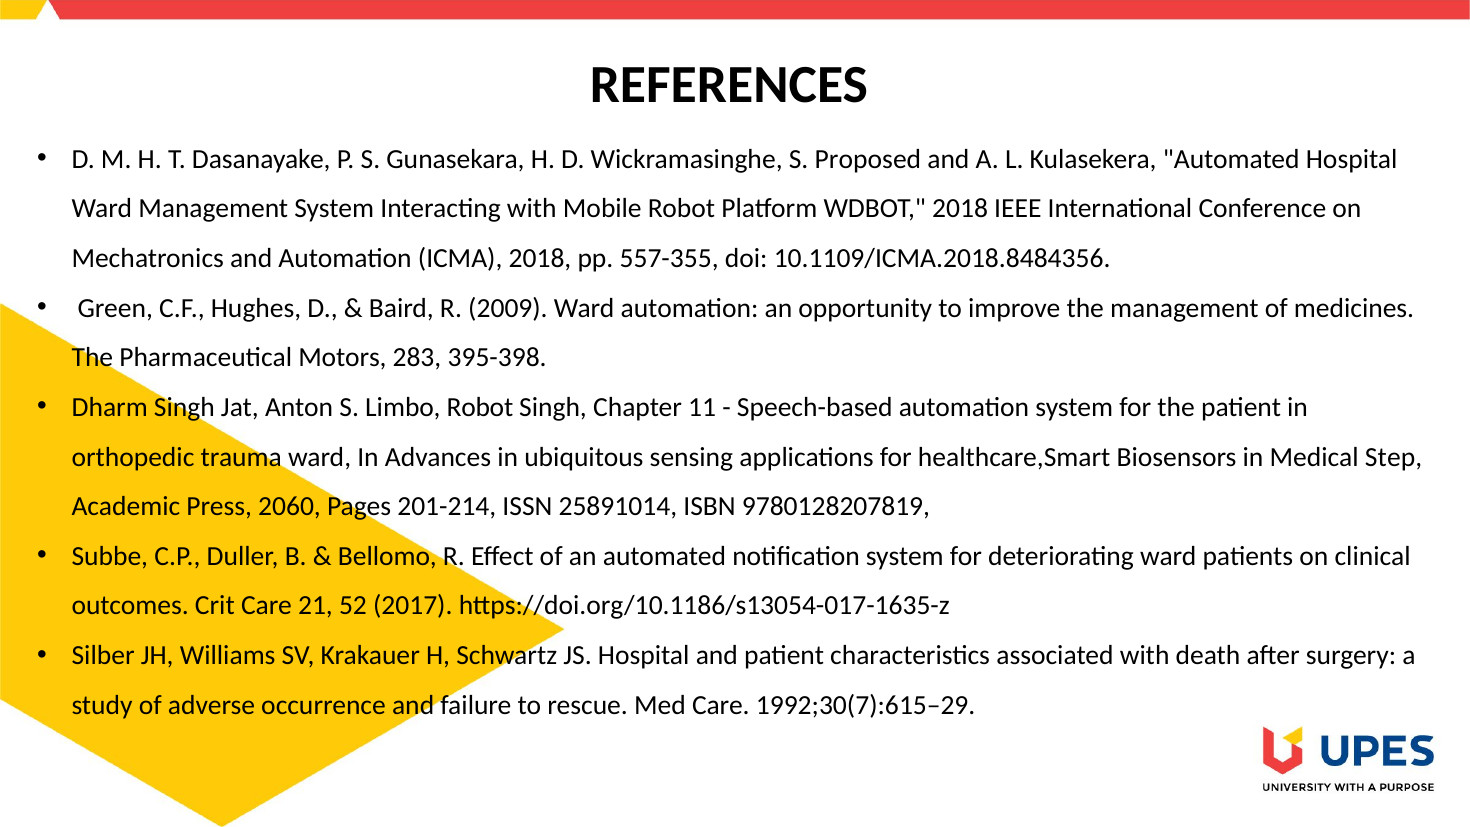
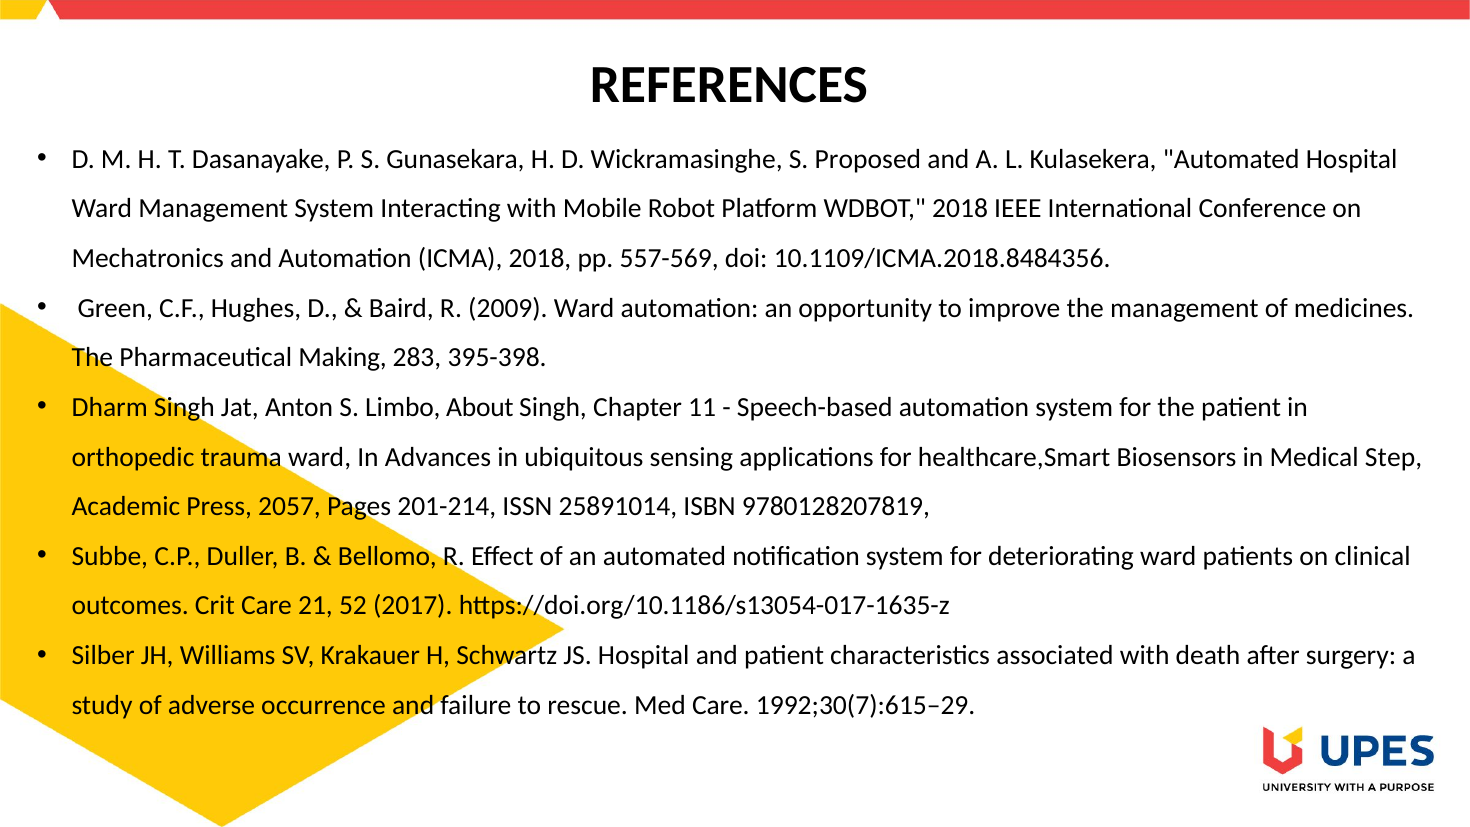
557-355: 557-355 -> 557-569 (669, 258)
Motors: Motors -> Making (342, 358)
Limbo Robot: Robot -> About (480, 407)
2060: 2060 -> 2057 (289, 506)
